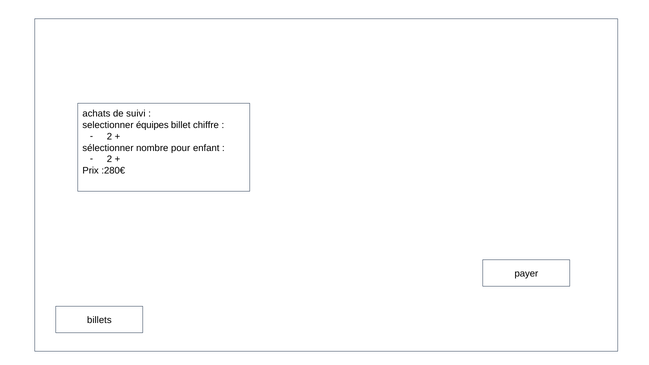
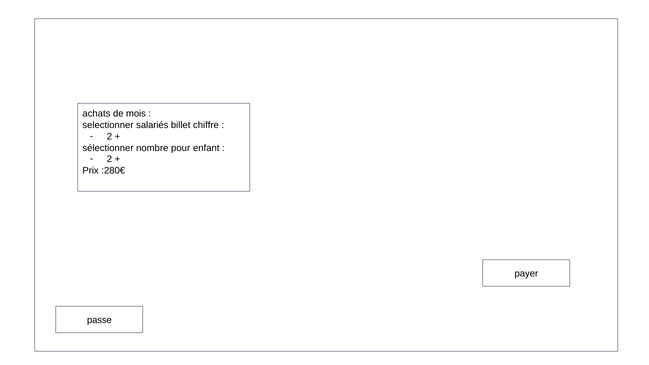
suivi: suivi -> mois (136, 114)
équipes: équipes -> salariés (152, 125)
billets: billets -> passe (99, 320)
